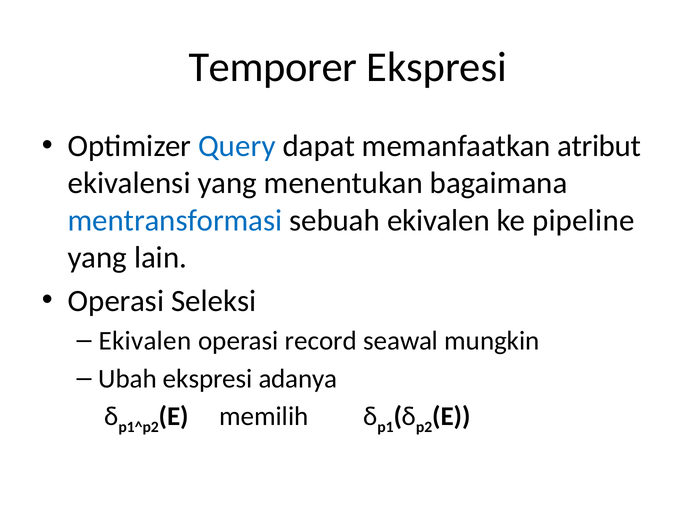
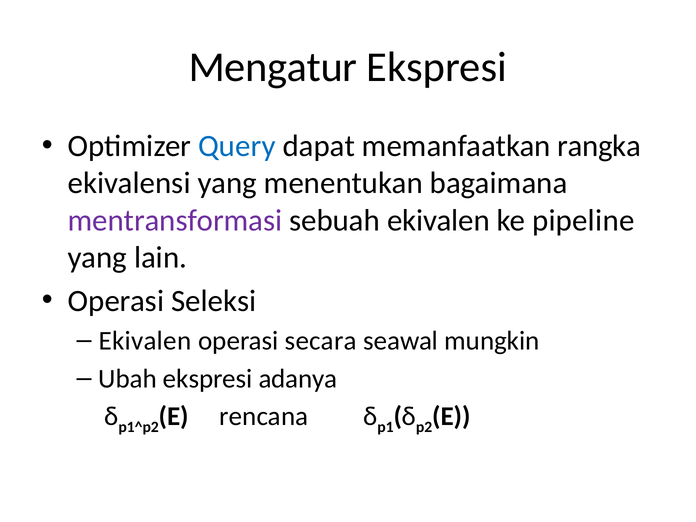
Temporer: Temporer -> Mengatur (273, 67)
atribut: atribut -> rangka (599, 146)
mentransformasi colour: blue -> purple (175, 220)
record: record -> secara (321, 341)
memilih: memilih -> rencana (264, 416)
